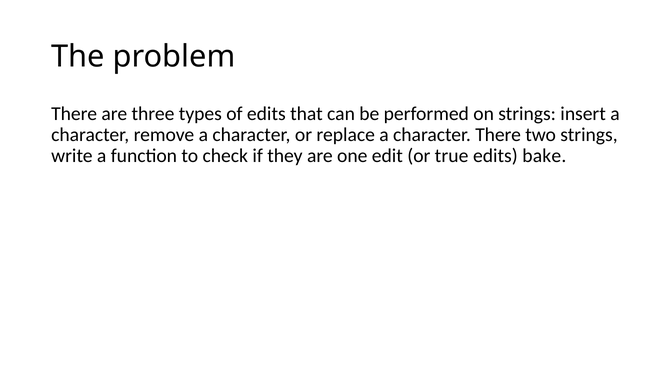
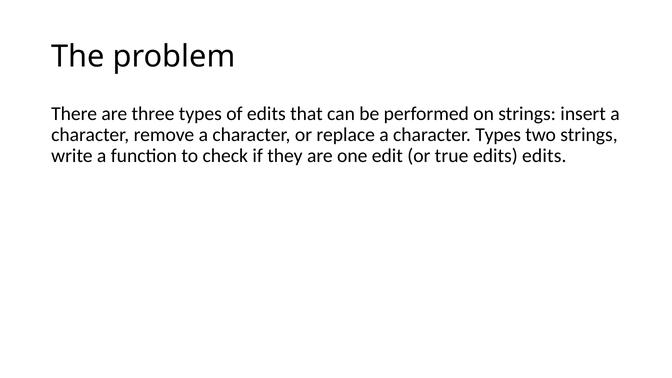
character There: There -> Types (498, 135)
edits bake: bake -> edits (544, 156)
